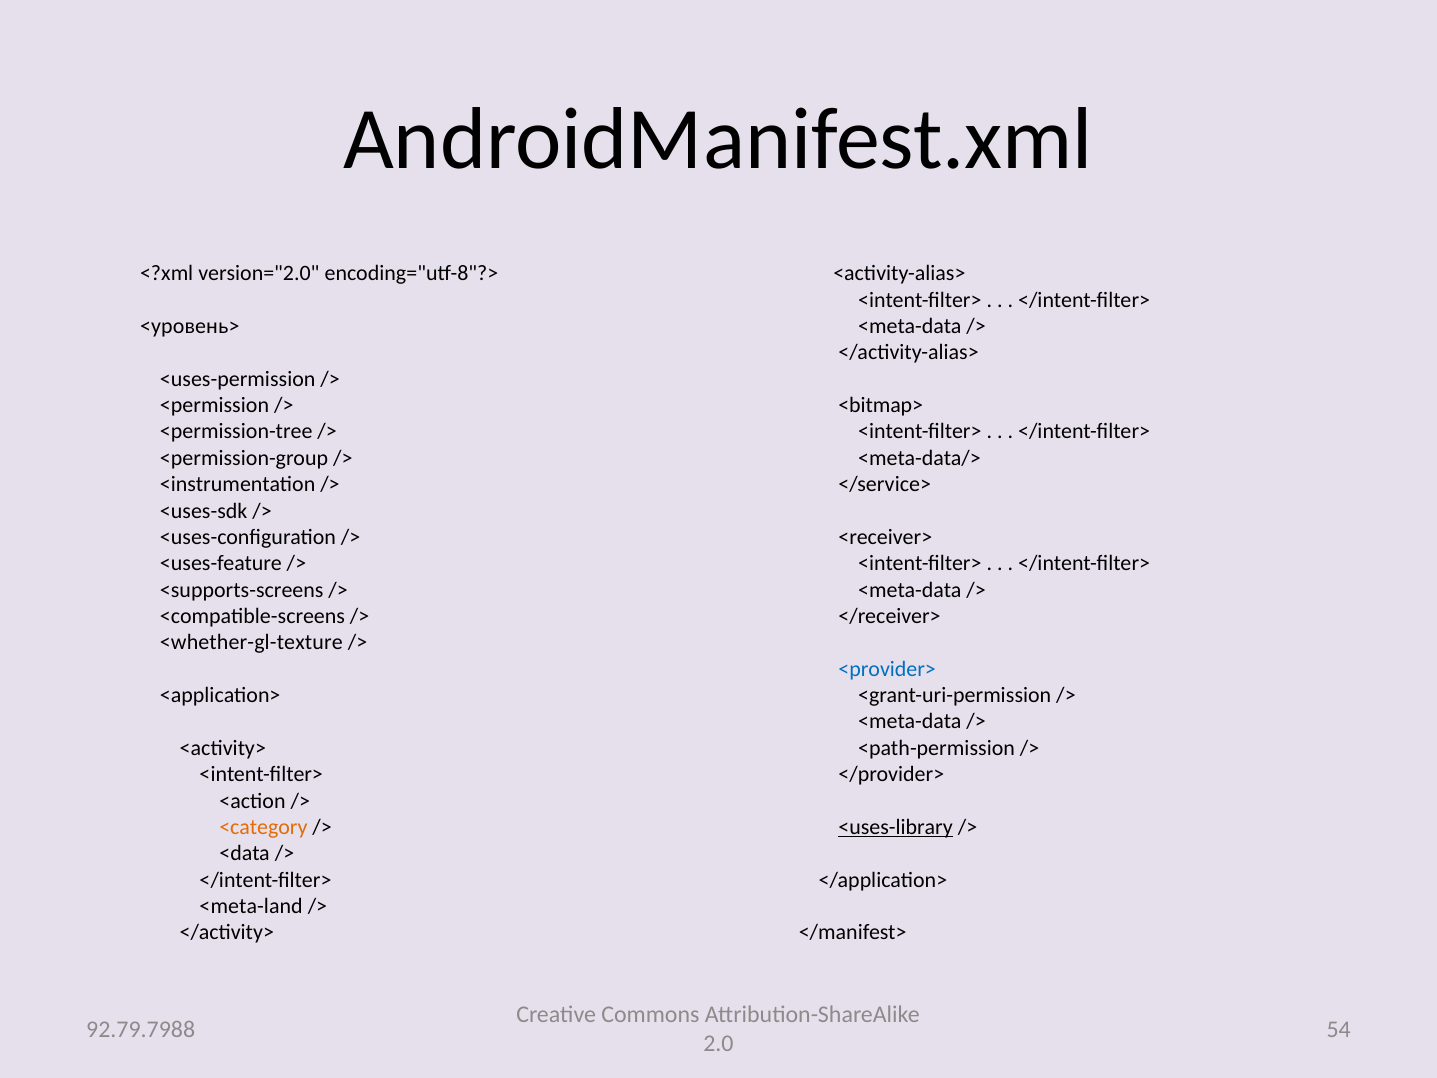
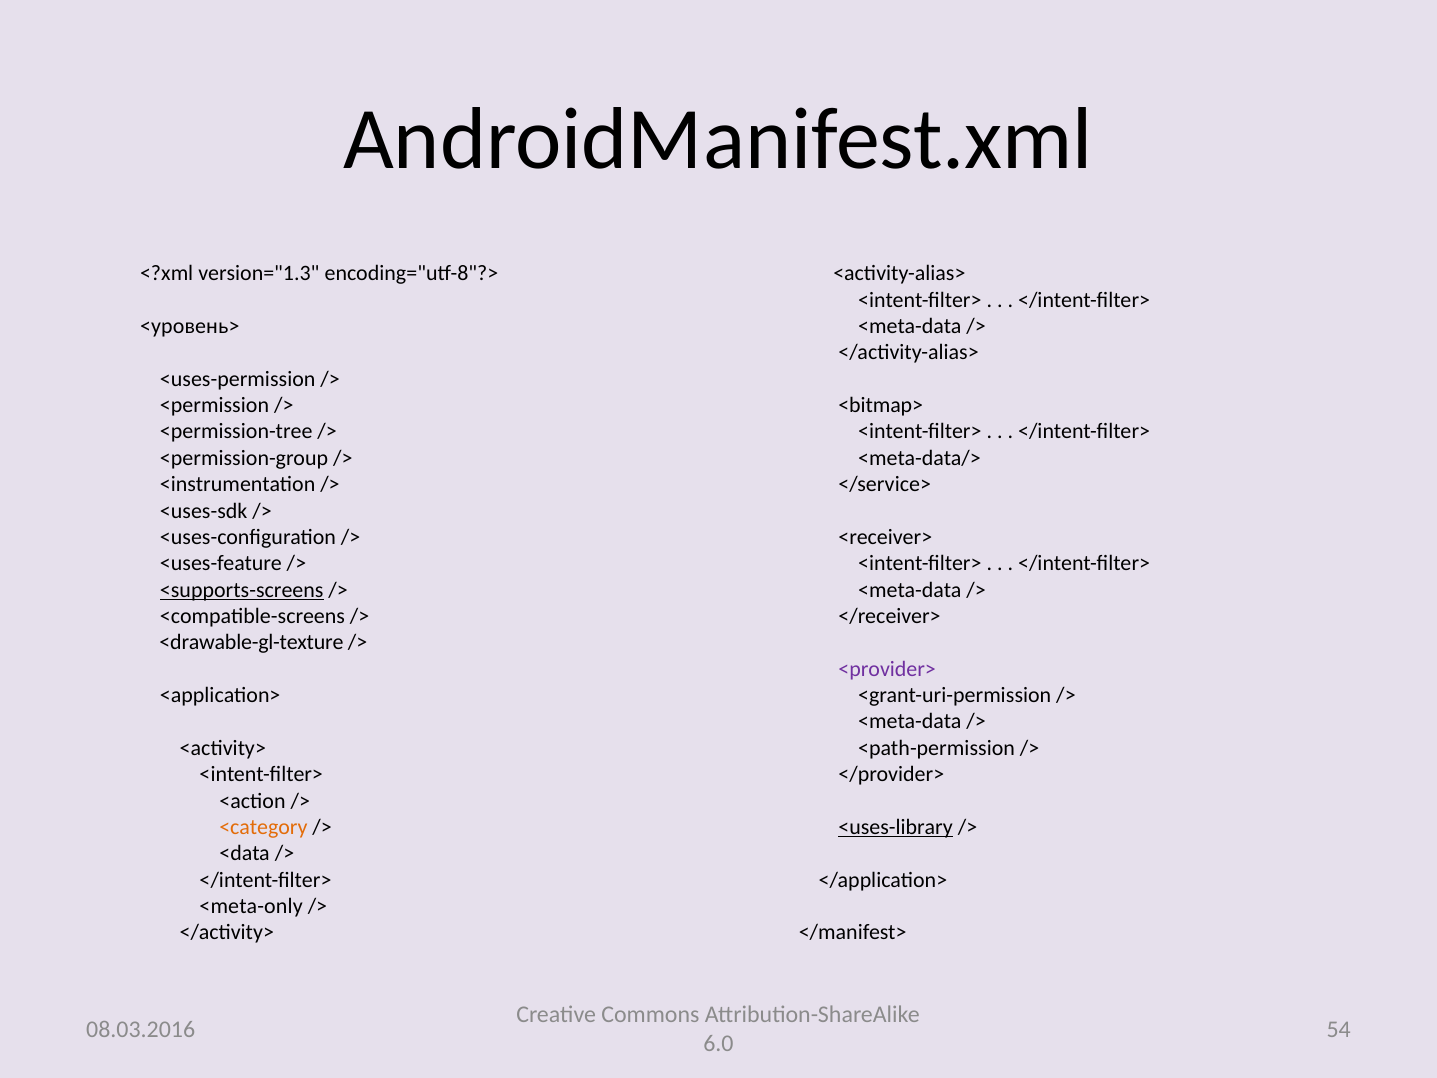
version="2.0: version="2.0 -> version="1.3 (259, 273)
<supports-screens underline: none -> present (242, 590)
<whether-gl-texture: <whether-gl-texture -> <drawable-gl-texture (251, 642)
<provider> colour: blue -> purple (887, 669)
<meta-land: <meta-land -> <meta-only (251, 906)
92.79.7988: 92.79.7988 -> 08.03.2016 (141, 1029)
2.0: 2.0 -> 6.0 (718, 1044)
